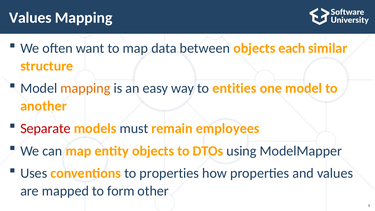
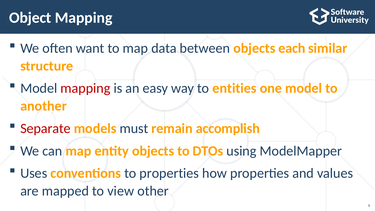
Values: Values -> Object (30, 18)
mapping colour: orange -> red (85, 88)
employees: employees -> accomplish (228, 128)
form: form -> view (121, 191)
